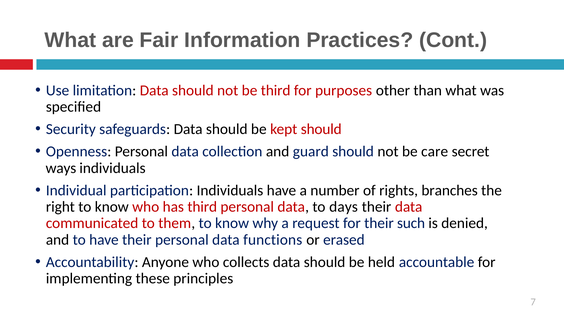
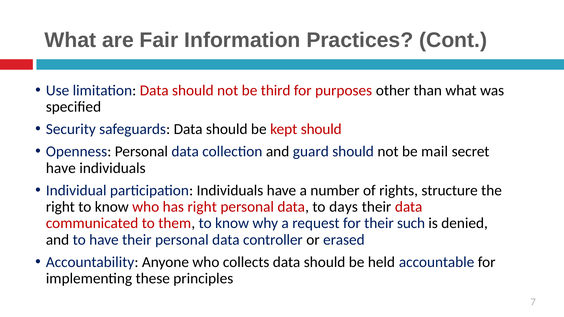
care: care -> mail (435, 152)
ways: ways -> have (61, 168)
branches: branches -> structure (450, 190)
has third: third -> right (202, 207)
functions: functions -> controller (273, 240)
